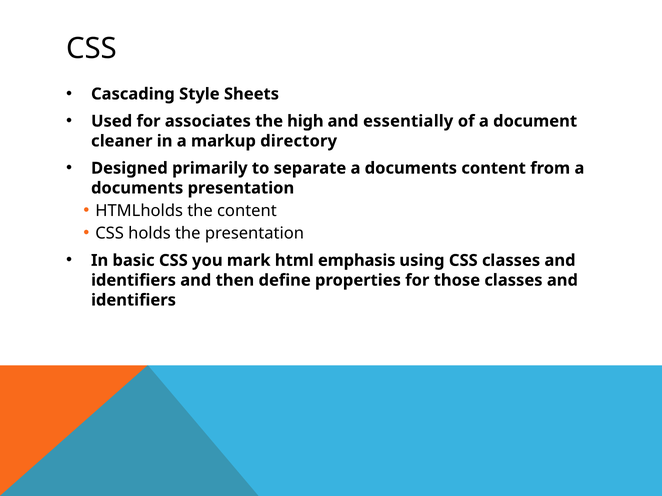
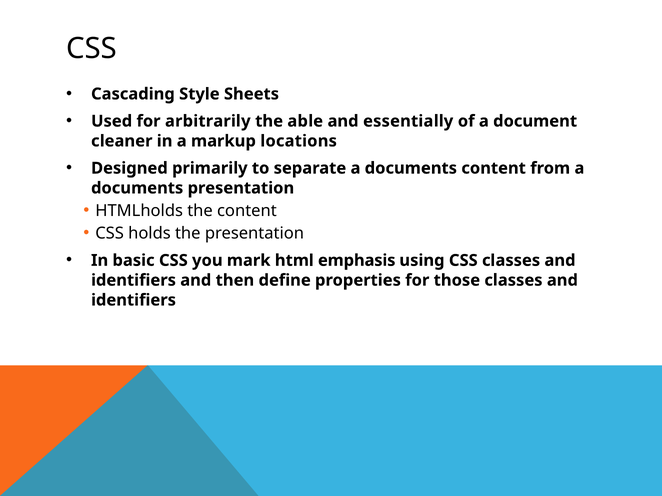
associates: associates -> arbitrarily (208, 121)
high: high -> able (305, 121)
directory: directory -> locations (299, 141)
